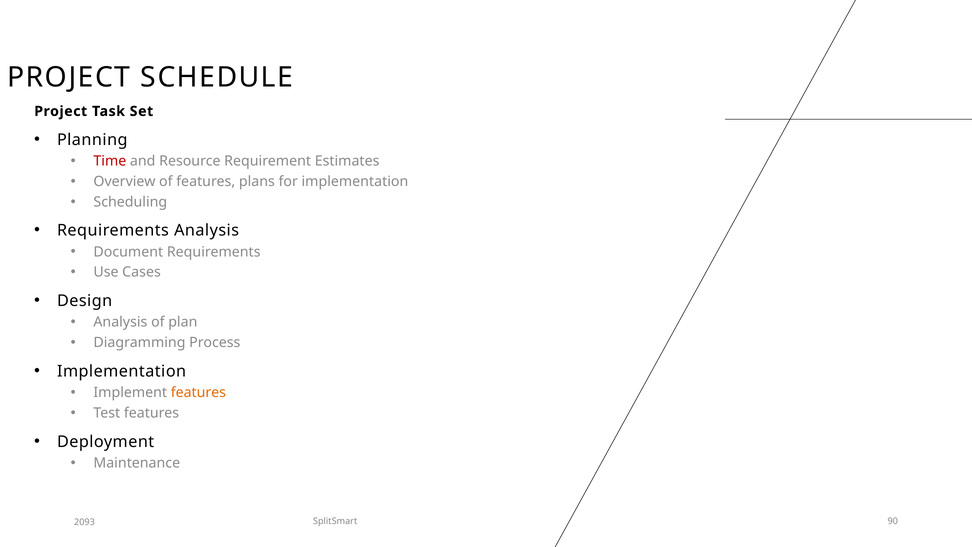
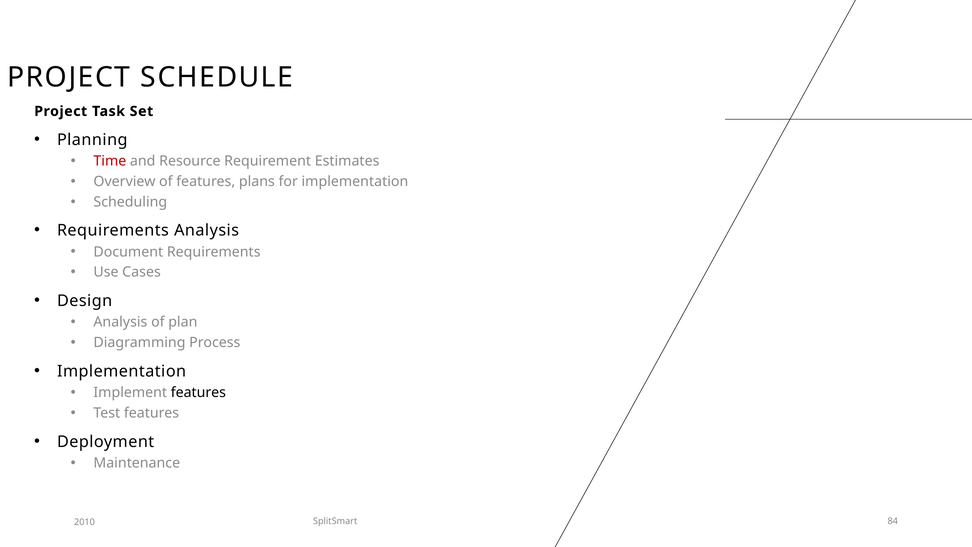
features colour: orange -> black (198, 392)
90: 90 -> 84 (893, 521)
2093: 2093 -> 2010 (85, 522)
